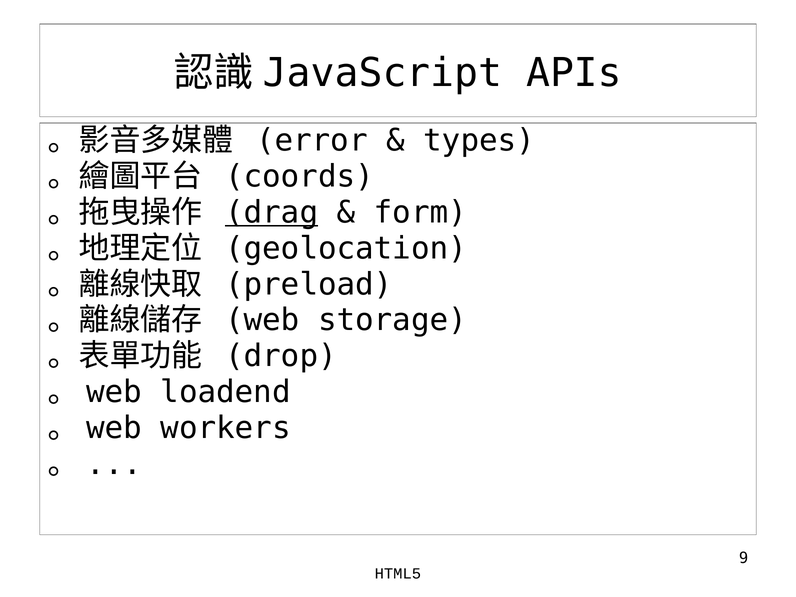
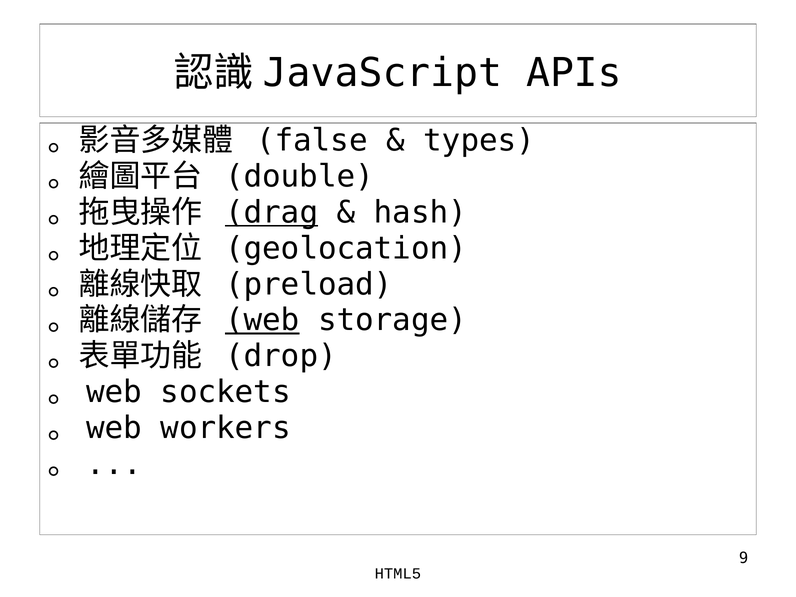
error: error -> false (312, 141)
coords: coords -> double (300, 176)
form: form -> hash (420, 212)
web underline: none -> present (262, 320)
loadend: loadend -> sockets (226, 392)
